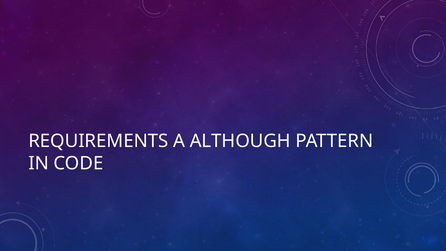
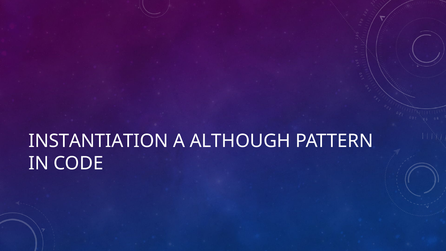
REQUIREMENTS: REQUIREMENTS -> INSTANTIATION (98, 141)
